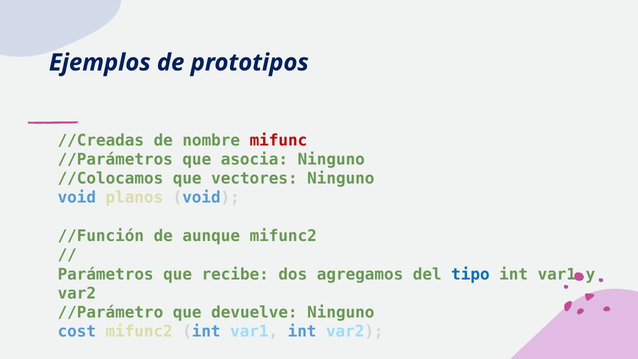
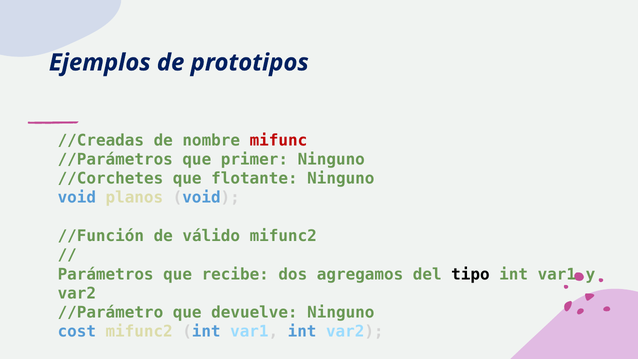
asocia: asocia -> primer (254, 159)
//Colocamos: //Colocamos -> //Corchetes (110, 178)
vectores: vectores -> flotante (254, 178)
aunque: aunque -> válido (211, 236)
tipo colour: blue -> black (470, 274)
